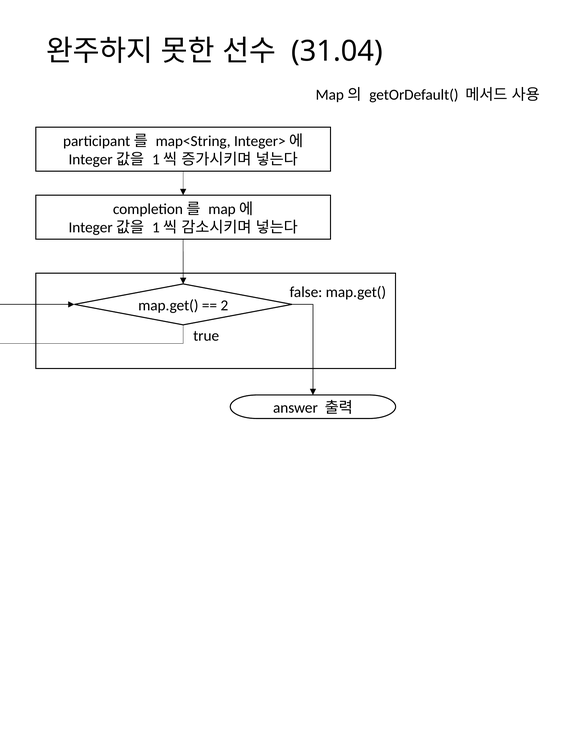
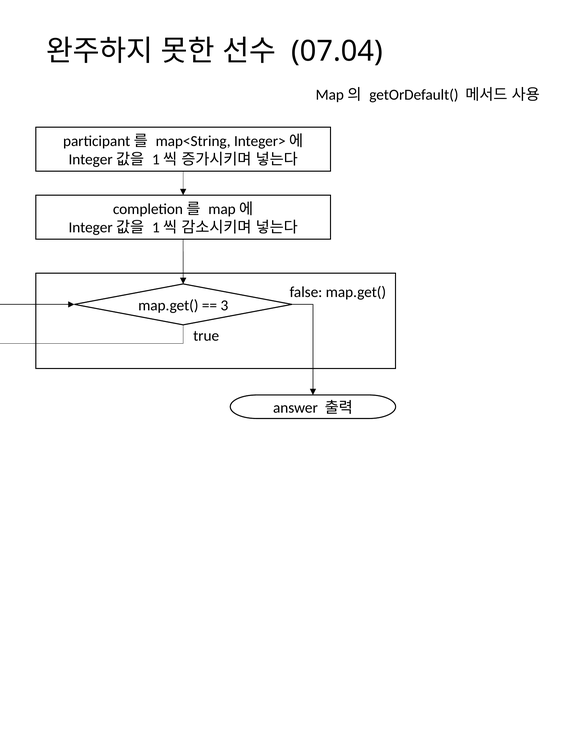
31.04: 31.04 -> 07.04 (337, 51)
2: 2 -> 3 (224, 305)
